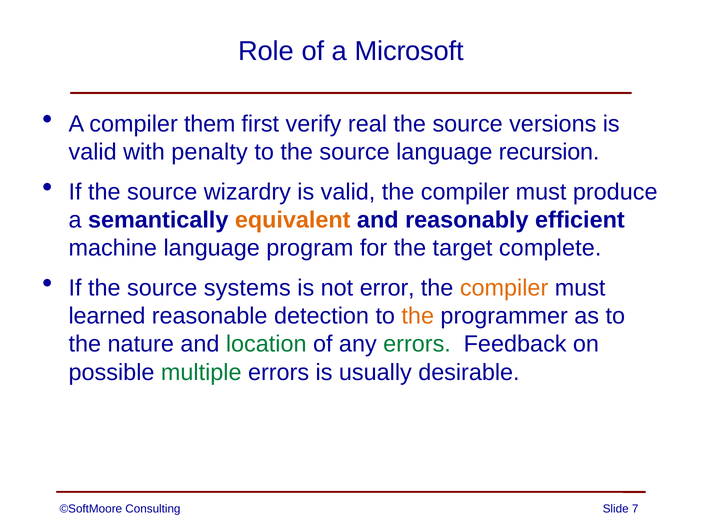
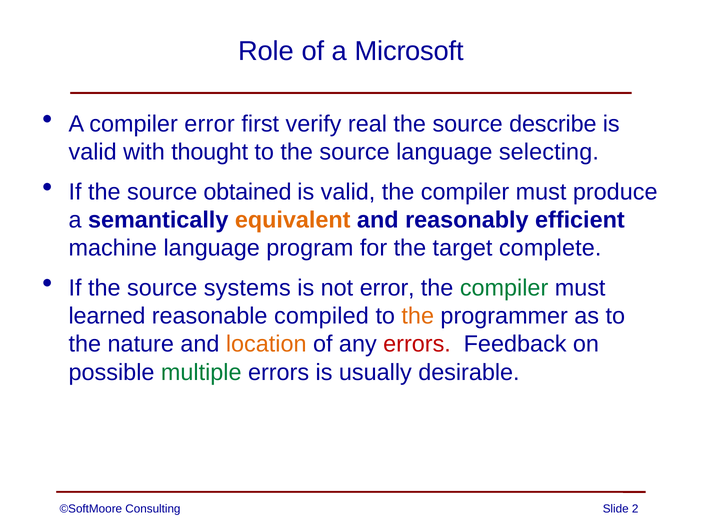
compiler them: them -> error (210, 124)
versions: versions -> describe (553, 124)
penalty: penalty -> thought (210, 152)
recursion: recursion -> selecting (549, 152)
wizardry: wizardry -> obtained (247, 192)
compiler colour: orange -> green (504, 288)
detection: detection -> compiled (321, 316)
location colour: green -> orange (266, 344)
errors colour: green -> red (417, 344)
7: 7 -> 2 (635, 509)
